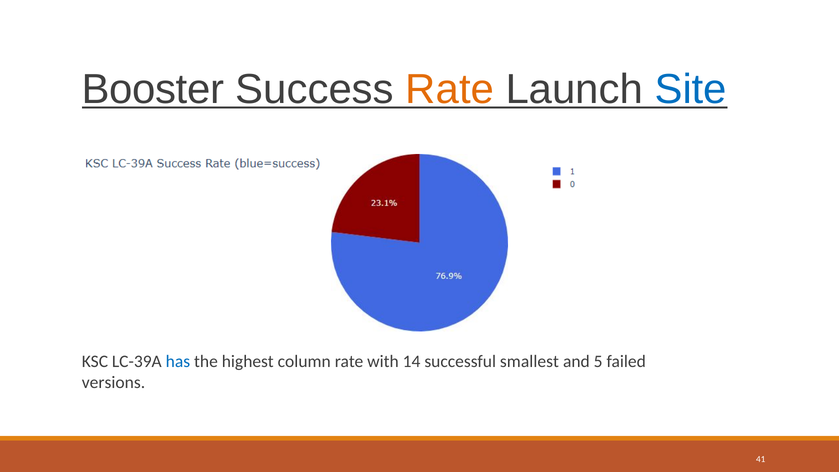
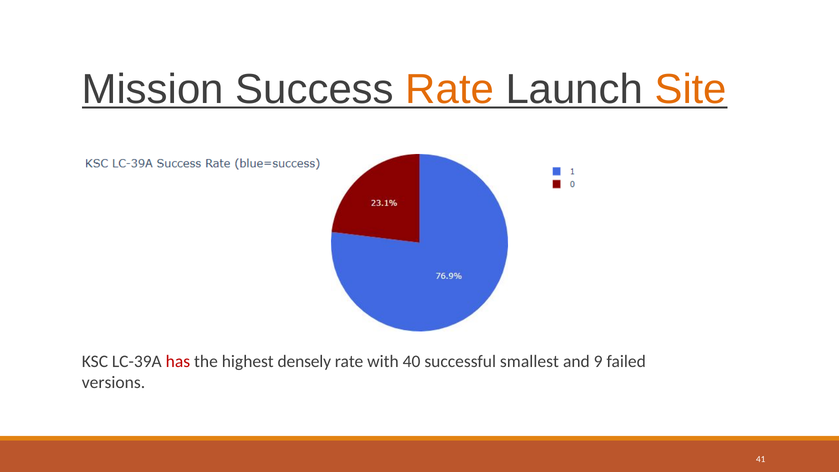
Booster: Booster -> Mission (153, 89)
Site colour: blue -> orange (691, 89)
has colour: blue -> red (178, 361)
column: column -> densely (304, 361)
14: 14 -> 40 (412, 361)
5: 5 -> 9 (598, 361)
